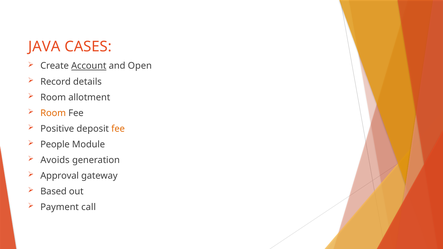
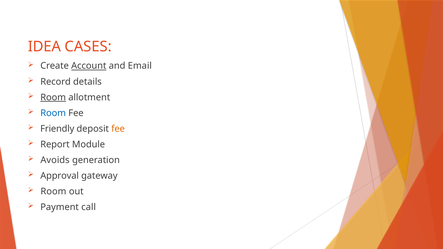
JAVA: JAVA -> IDEA (44, 47)
Open: Open -> Email (140, 66)
Room underline: none -> present (53, 97)
Room colour: orange -> blue (53, 113)
Positive: Positive -> Friendly (57, 129)
People: People -> Report (55, 144)
Based: Based -> Room (53, 192)
